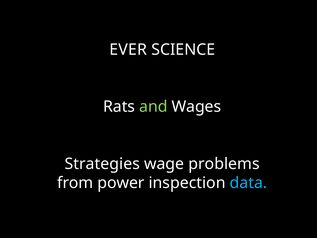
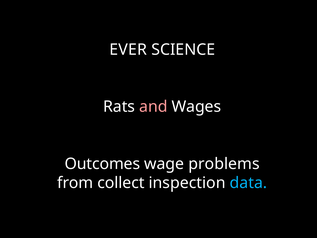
and colour: light green -> pink (153, 107)
Strategies: Strategies -> Outcomes (102, 164)
power: power -> collect (121, 183)
